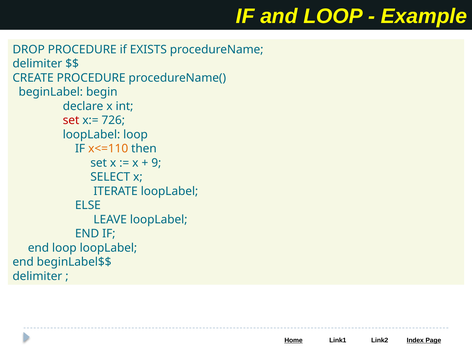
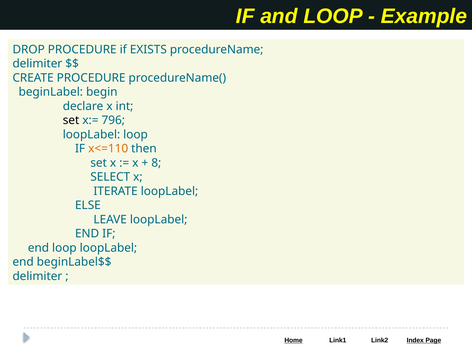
set colour: red -> black (71, 120)
726: 726 -> 796 (113, 120)
9: 9 -> 8 (156, 163)
